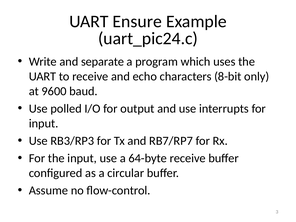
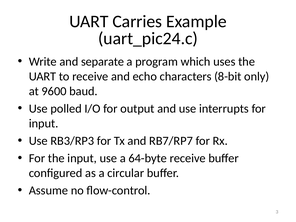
Ensure: Ensure -> Carries (137, 22)
